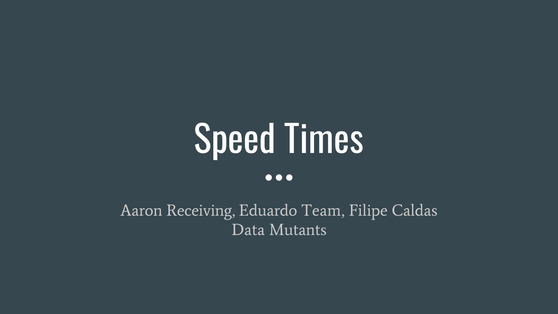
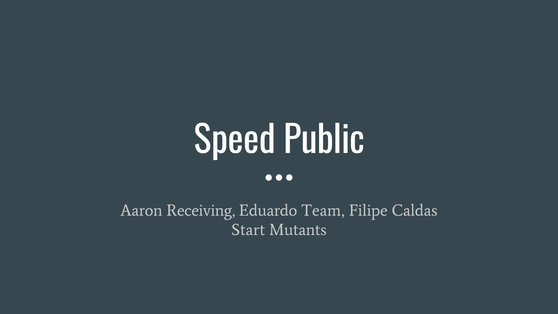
Times: Times -> Public (324, 141)
Data: Data -> Start (248, 230)
